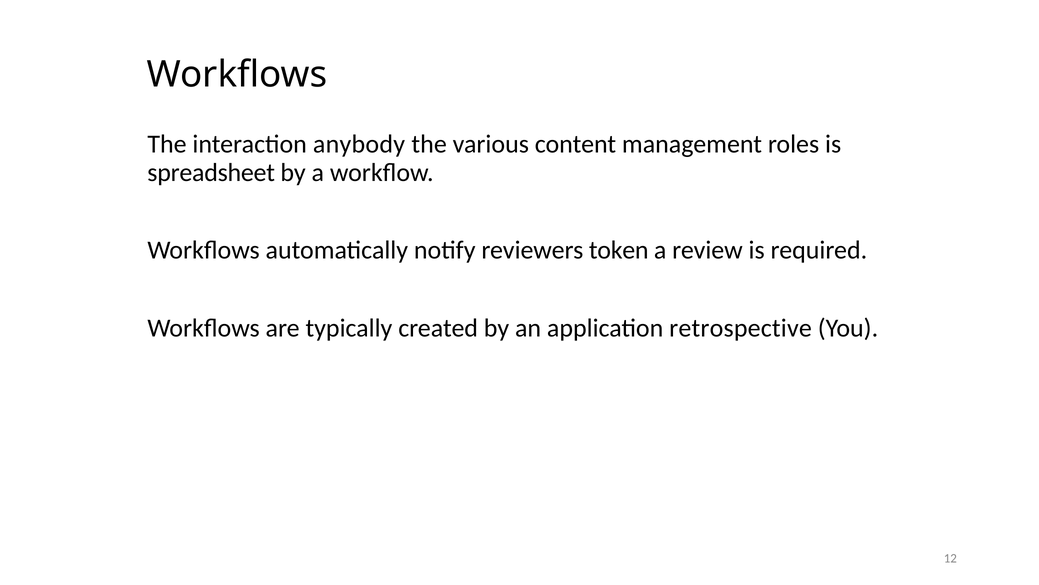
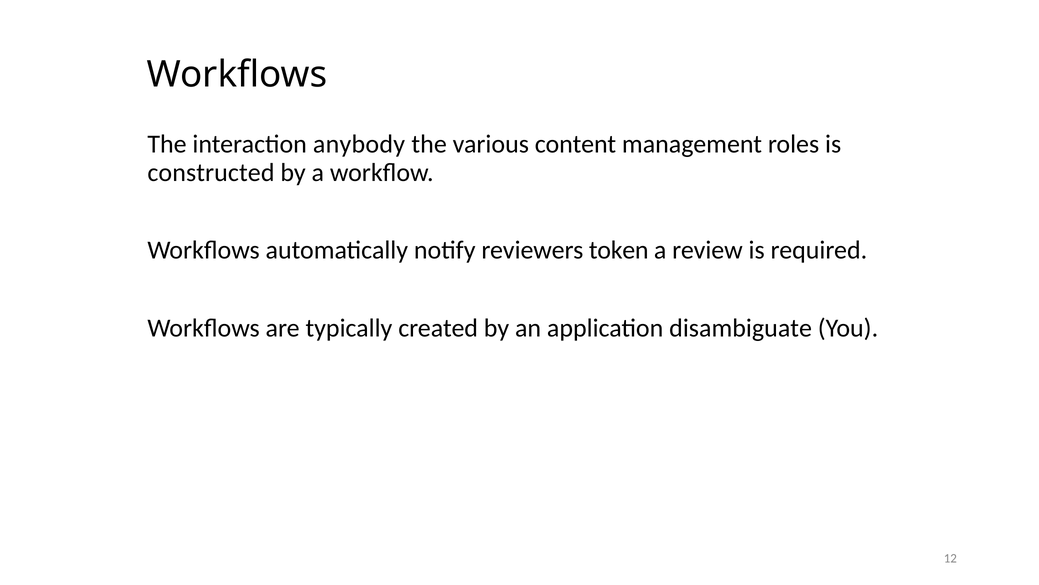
spreadsheet: spreadsheet -> constructed (211, 172)
retrospective: retrospective -> disambiguate (741, 328)
